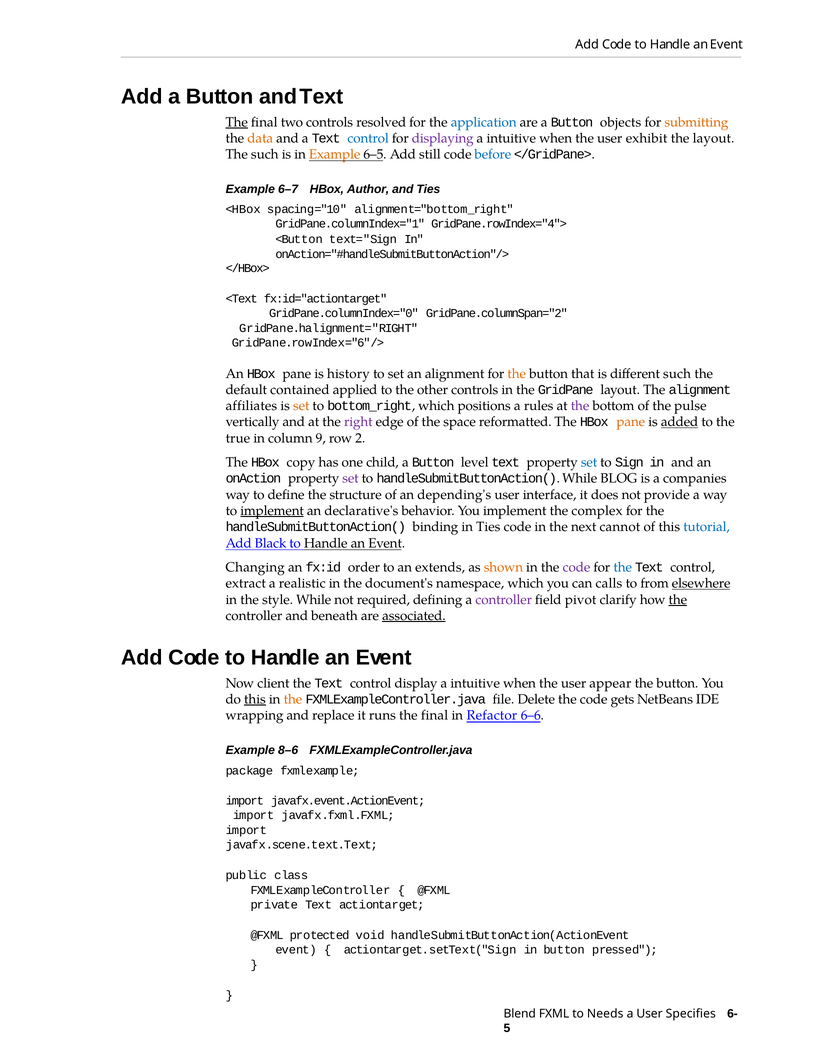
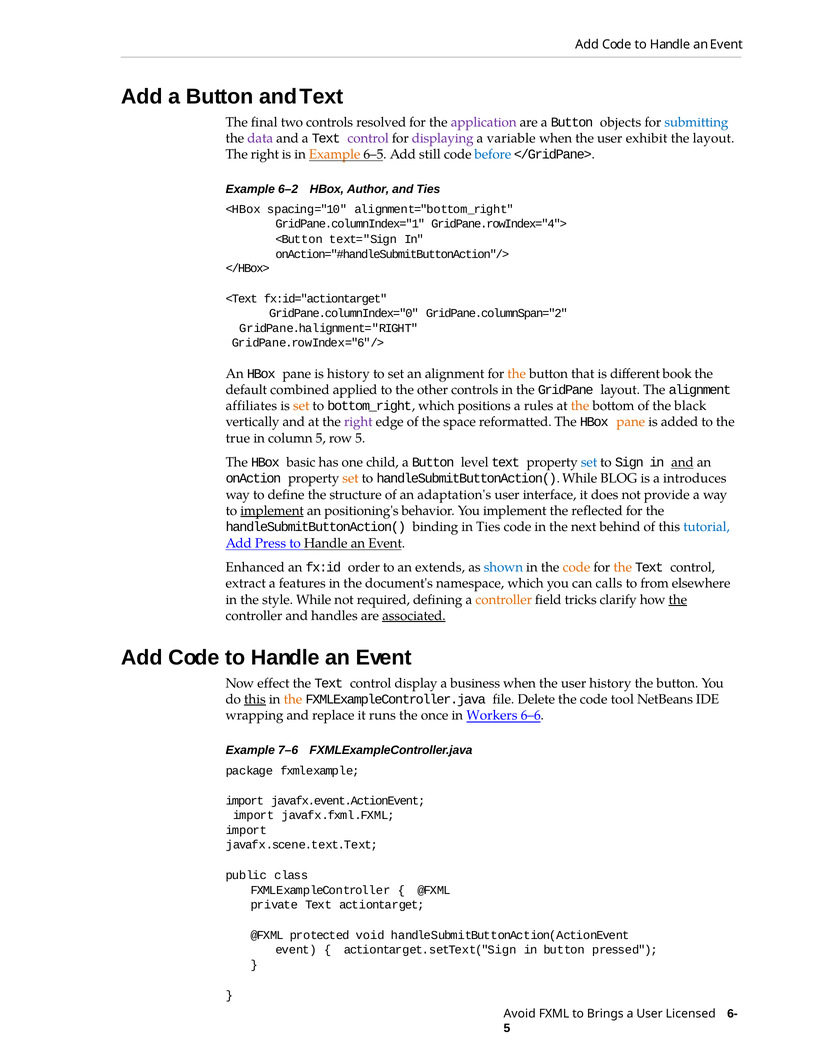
The underline: present -> none (237, 122)
application colour: blue -> purple (484, 122)
submitting colour: orange -> blue (696, 122)
data colour: orange -> purple (260, 138)
control colour: blue -> purple (368, 138)
intuitive: intuitive -> variable (511, 138)
such: such -> right (265, 154)
6–7: 6–7 -> 6–2 (288, 189)
different such: such -> book (677, 374)
contained: contained -> combined (300, 390)
the colour: purple -> orange (580, 406)
pulse: pulse -> black (690, 406)
added underline: present -> none (680, 422)
column 9: 9 -> 5 (321, 438)
row 2: 2 -> 5 (360, 438)
copy: copy -> basic (301, 462)
and underline: none -> present (682, 462)
set colour: purple -> orange (350, 478)
companies: companies -> introduces (695, 478)
depending's: depending's -> adaptation's (454, 495)
declarative's: declarative's -> positioning's (361, 511)
complex: complex -> reflected (597, 511)
cannot: cannot -> behind (620, 527)
Black: Black -> Press (270, 543)
Changing: Changing -> Enhanced (255, 567)
shown colour: orange -> blue (503, 567)
code colour: purple -> orange (577, 567)
the colour: blue -> orange (623, 567)
realistic: realistic -> features (302, 583)
elsewhere underline: present -> none (701, 583)
controller colour: purple -> orange (504, 600)
pivot: pivot -> tricks (581, 600)
beneath: beneath -> handles (334, 616)
client: client -> effect (273, 683)
display a intuitive: intuitive -> business (475, 683)
user appear: appear -> history (610, 683)
gets: gets -> tool (622, 699)
final: final -> once (435, 715)
Refactor: Refactor -> Workers (492, 715)
8–6: 8–6 -> 7–6 (288, 750)
Blend: Blend -> Avoid (520, 1013)
Needs: Needs -> Brings (605, 1013)
Specifies: Specifies -> Licensed (691, 1013)
